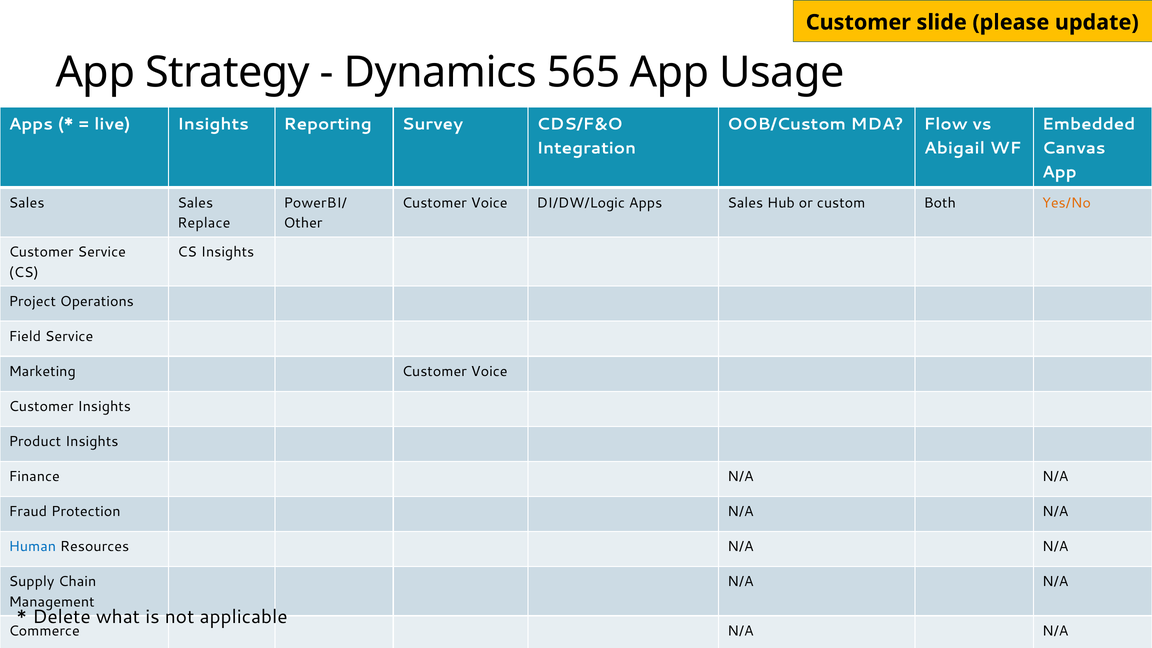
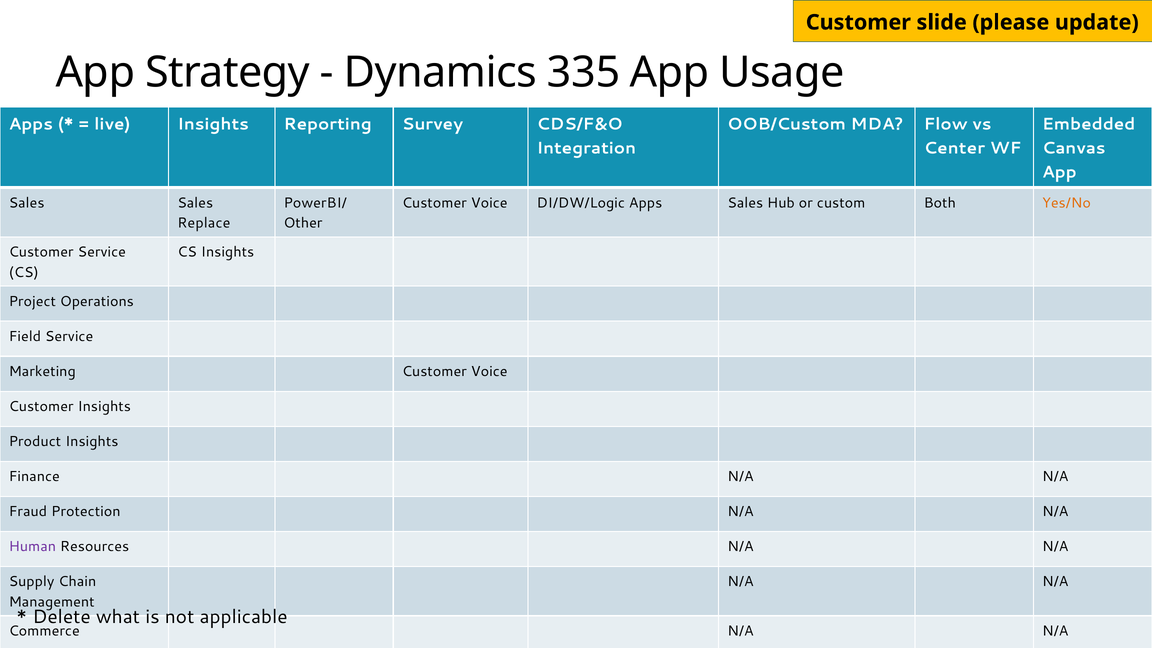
565: 565 -> 335 (584, 72)
Abigail: Abigail -> Center (954, 148)
Human colour: blue -> purple (32, 547)
